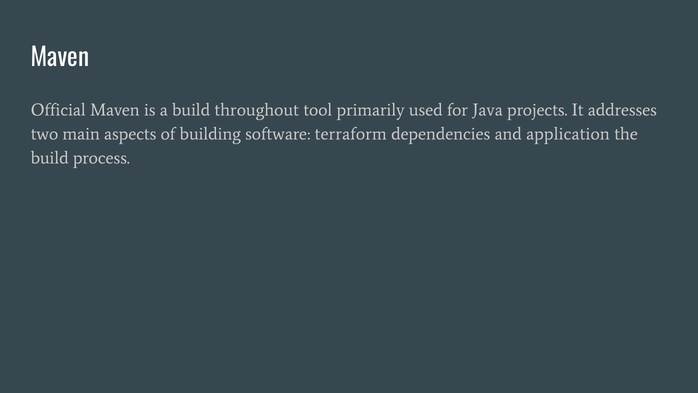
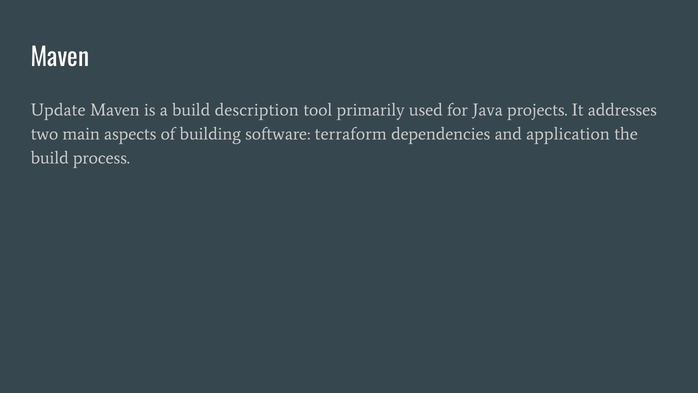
Official: Official -> Update (58, 110)
throughout: throughout -> description (257, 110)
